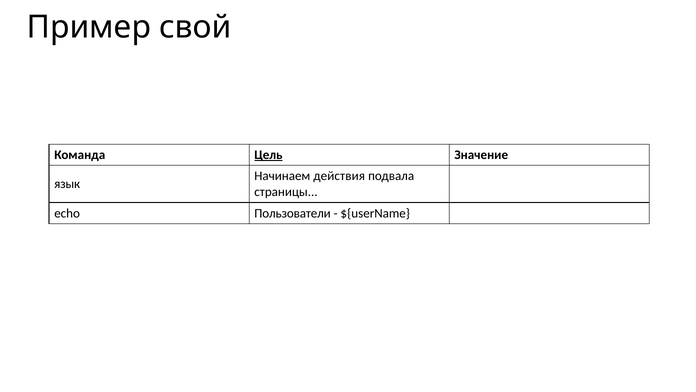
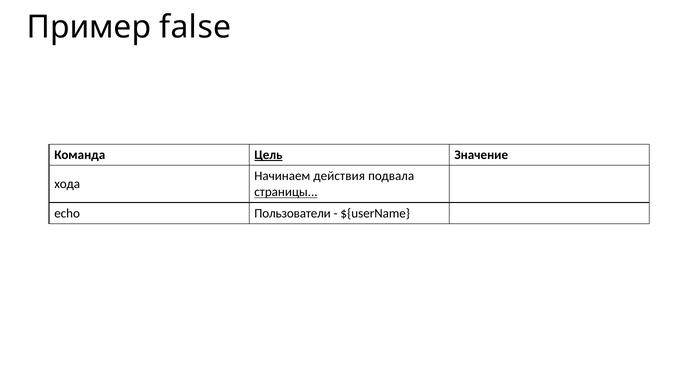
свой: свой -> false (195, 27)
язык: язык -> хода (67, 184)
страницы underline: none -> present (286, 192)
